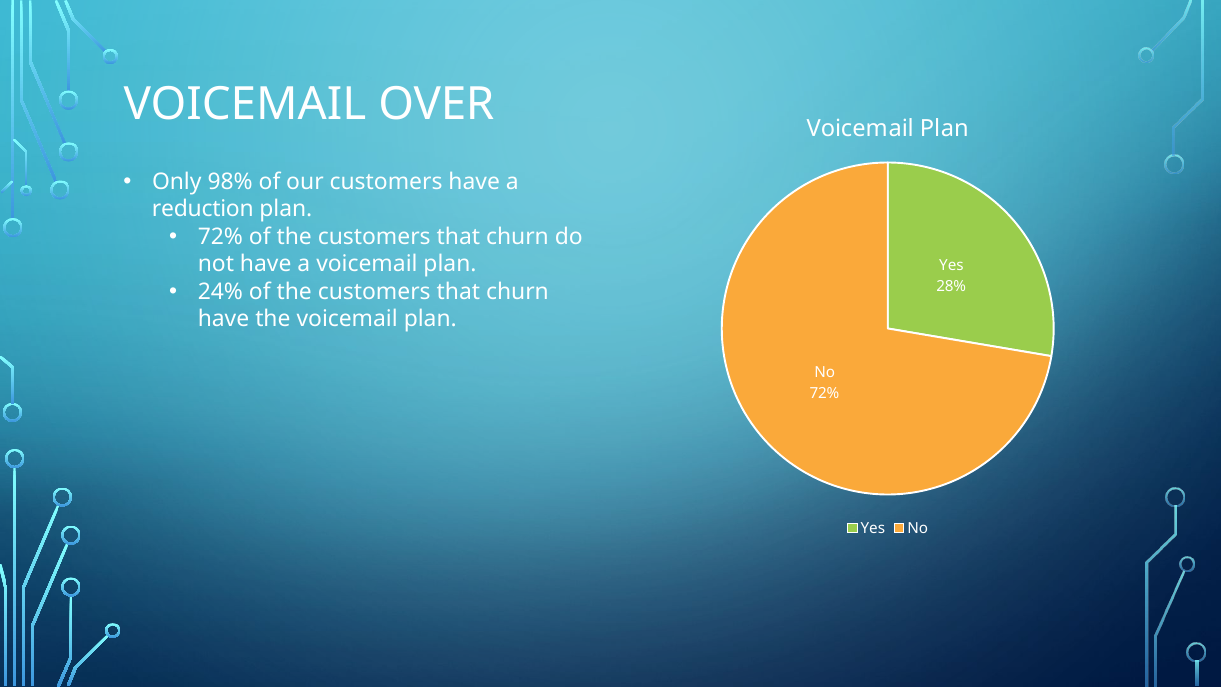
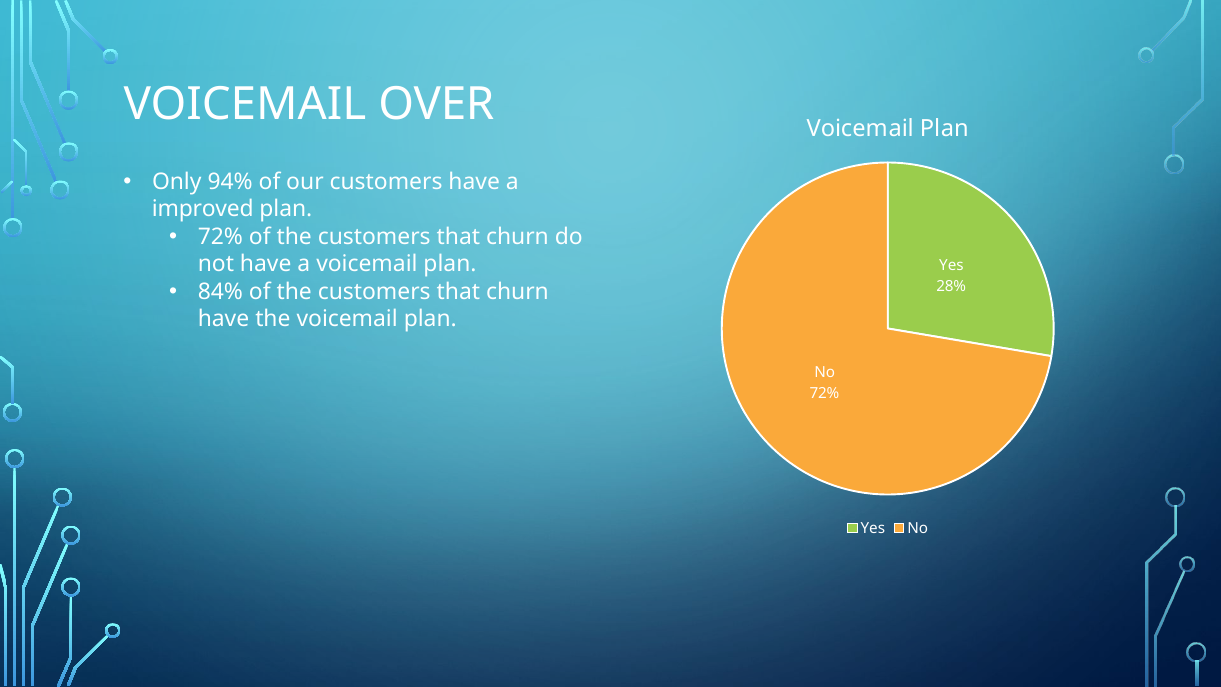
98%: 98% -> 94% (230, 182)
reduction: reduction -> improved (203, 209)
24%: 24% -> 84% (220, 292)
